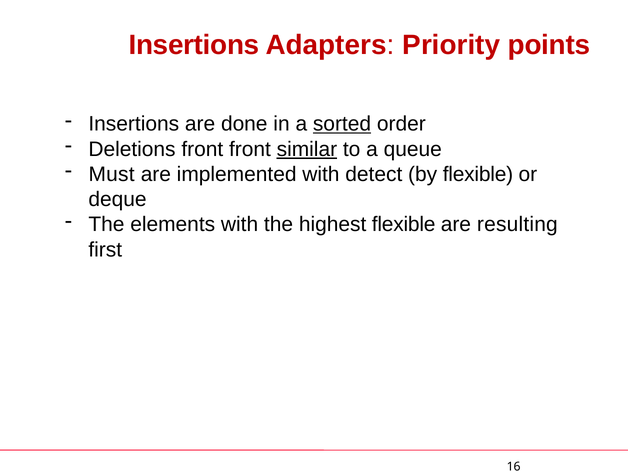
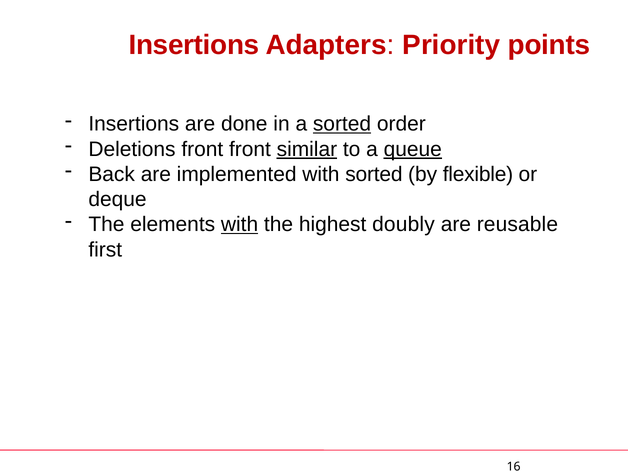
queue underline: none -> present (413, 149)
Must: Must -> Back (112, 174)
with detect: detect -> sorted (374, 174)
with underline: none -> present (240, 225)
highest flexible: flexible -> doubly (403, 225)
resulting: resulting -> reusable (517, 225)
